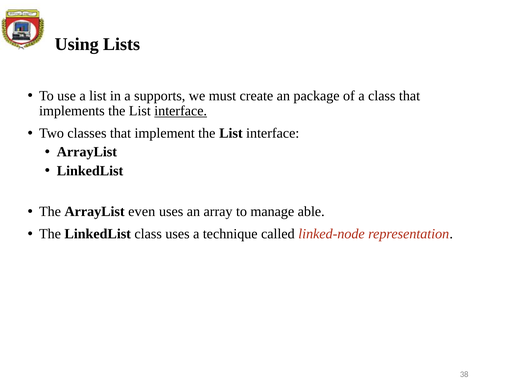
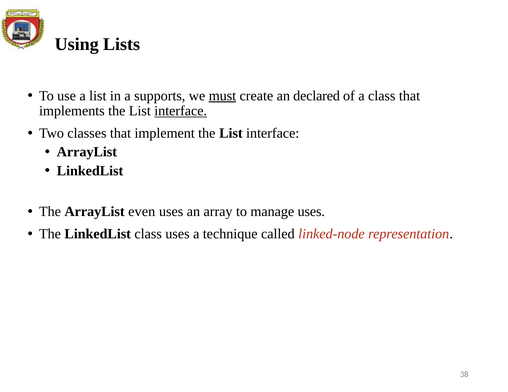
must underline: none -> present (222, 96)
package: package -> declared (317, 96)
manage able: able -> uses (311, 212)
